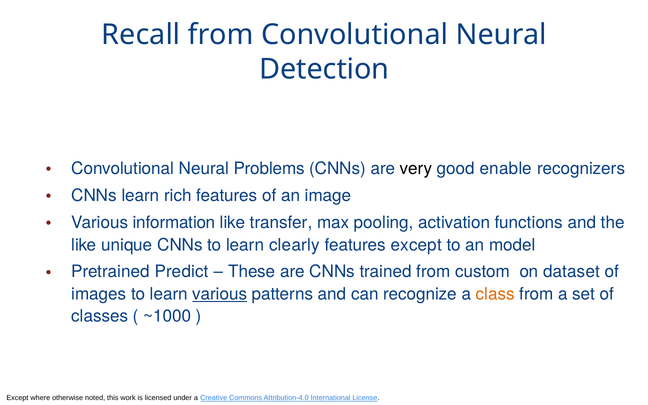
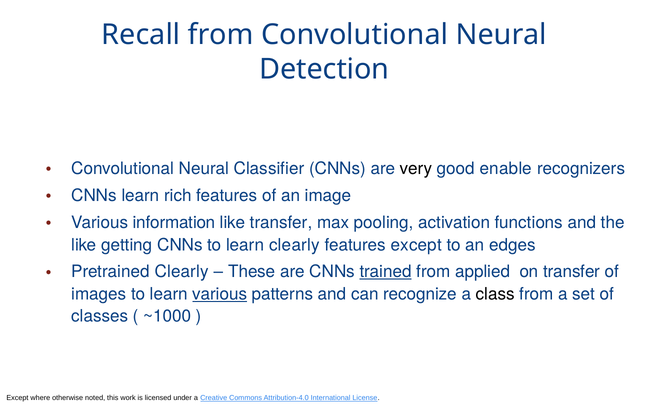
Problems: Problems -> Classifier (269, 169)
unique: unique -> getting (127, 245)
model: model -> edges (512, 245)
Pretrained Predict: Predict -> Clearly (182, 272)
trained underline: none -> present (386, 272)
custom: custom -> applied (483, 272)
on dataset: dataset -> transfer (572, 272)
class colour: orange -> black (495, 294)
